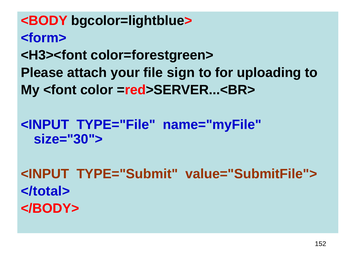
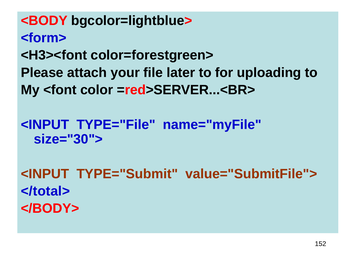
sign: sign -> later (181, 72)
